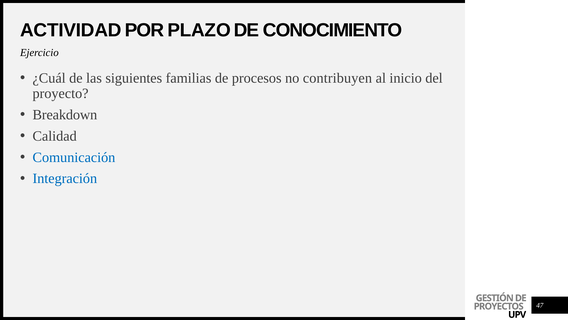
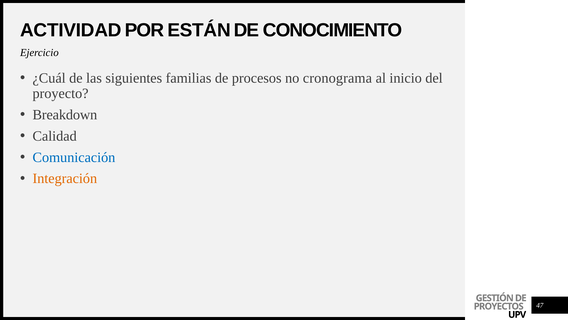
PLAZO: PLAZO -> ESTÁN (199, 30)
contribuyen: contribuyen -> cronograma (337, 78)
Integración colour: blue -> orange (65, 178)
